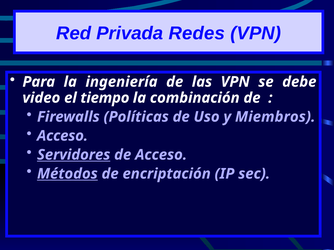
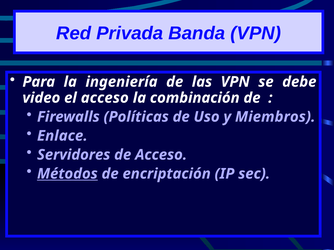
Redes: Redes -> Banda (197, 33)
el tiempo: tiempo -> acceso (105, 98)
Acceso: Acceso -> Enlace (62, 136)
Servidores underline: present -> none (74, 155)
